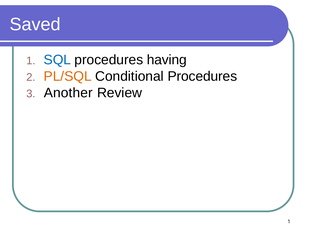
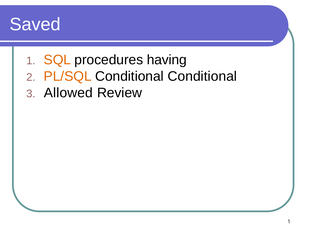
SQL colour: blue -> orange (57, 60)
Conditional Procedures: Procedures -> Conditional (202, 76)
Another: Another -> Allowed (68, 93)
